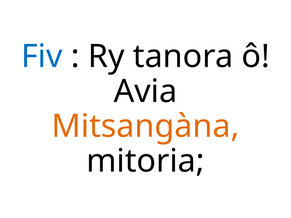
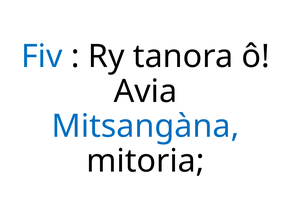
Mitsangàna colour: orange -> blue (145, 126)
